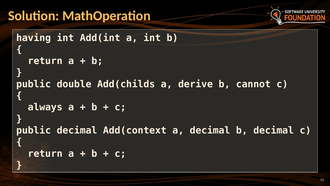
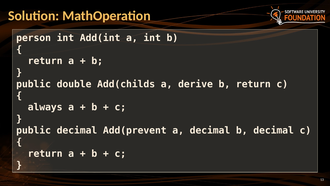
having: having -> person (34, 38)
b cannot: cannot -> return (253, 84)
Add(context: Add(context -> Add(prevent (135, 130)
